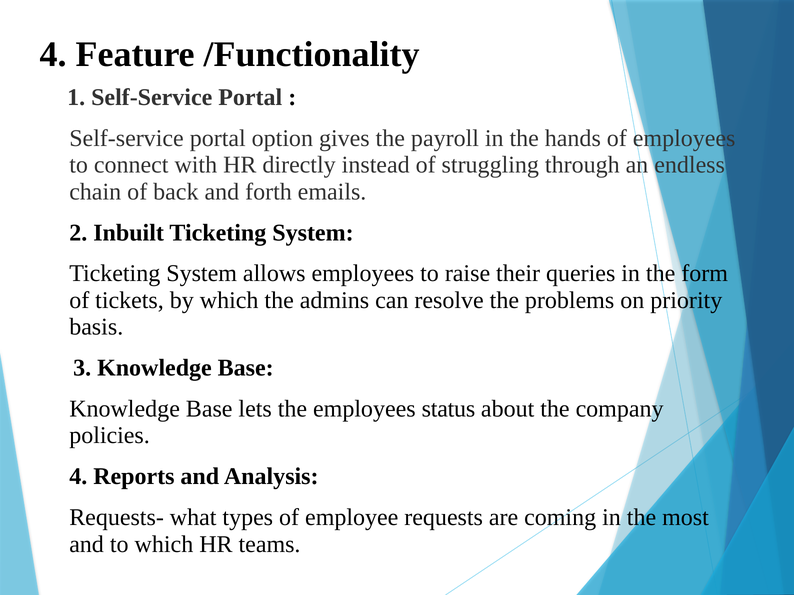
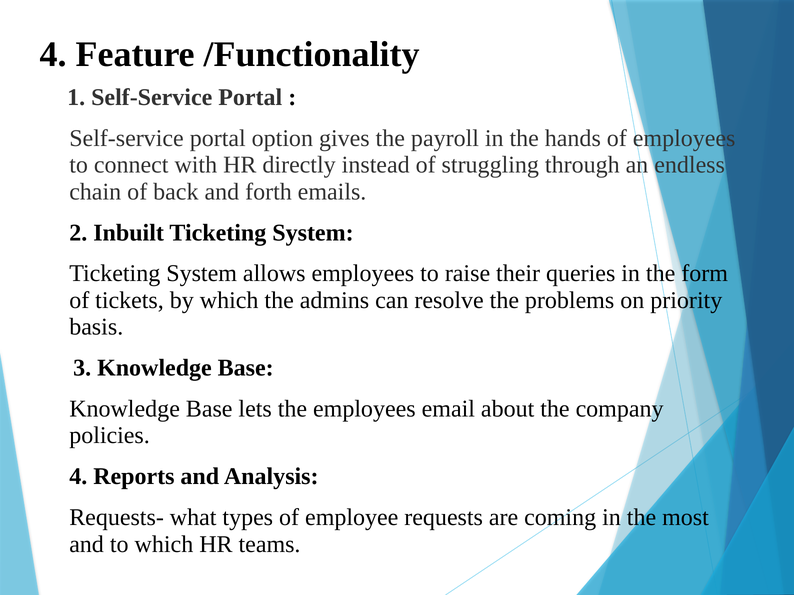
status: status -> email (448, 409)
